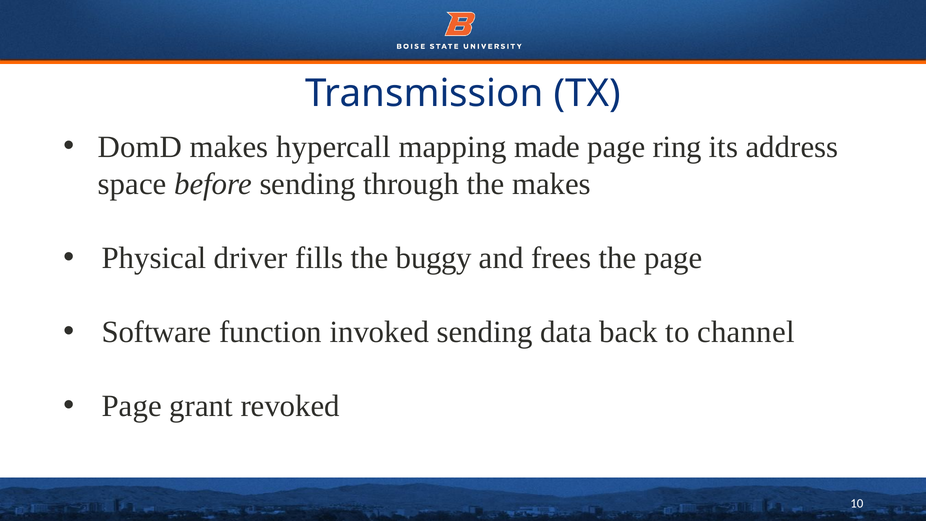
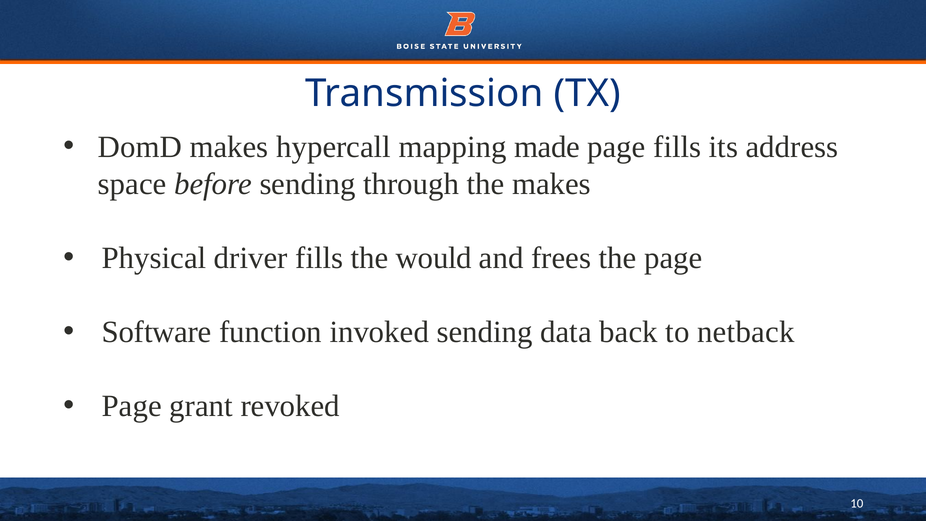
page ring: ring -> fills (677, 147)
buggy: buggy -> would (434, 258)
channel: channel -> netback (746, 332)
